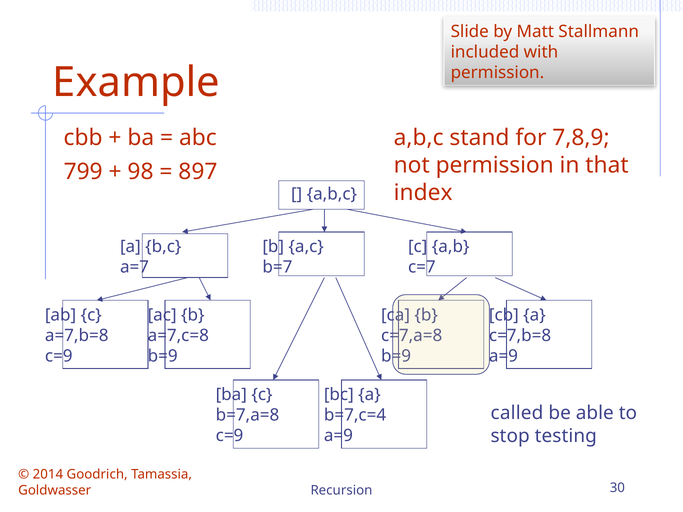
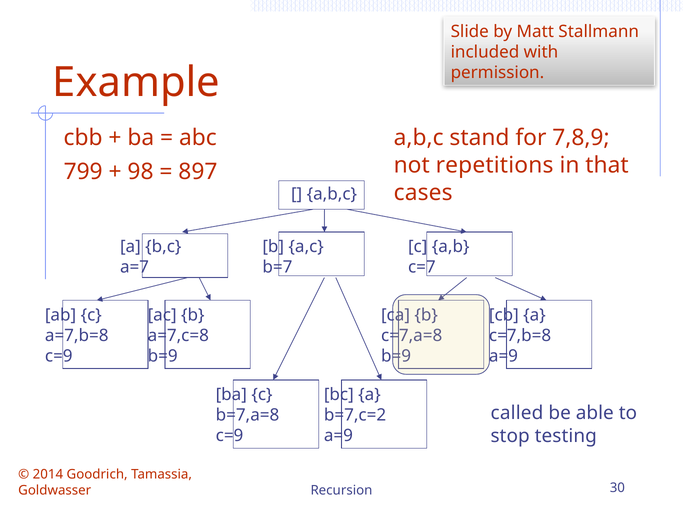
not permission: permission -> repetitions (495, 165)
index: index -> cases (423, 193)
b=7,c=4: b=7,c=4 -> b=7,c=2 (355, 415)
